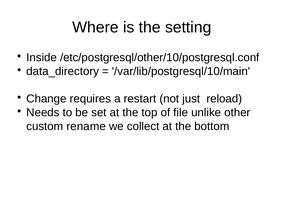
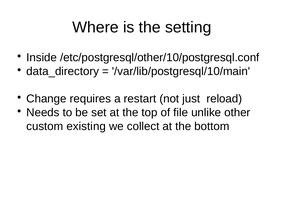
rename: rename -> existing (86, 126)
